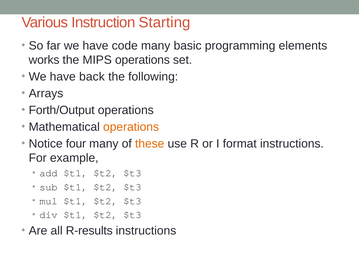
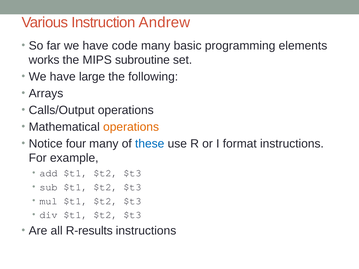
Starting: Starting -> Andrew (164, 23)
MIPS operations: operations -> subroutine (142, 60)
back: back -> large (92, 77)
Forth/Output: Forth/Output -> Calls/Output (62, 110)
these colour: orange -> blue (150, 144)
